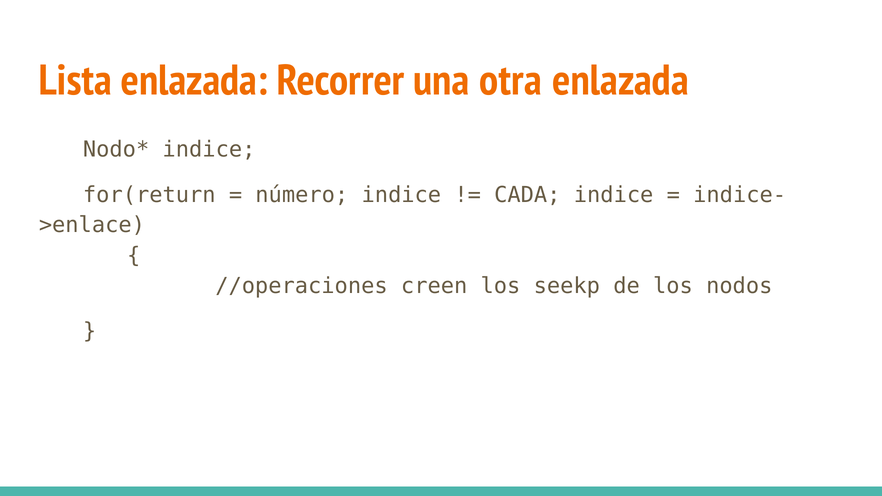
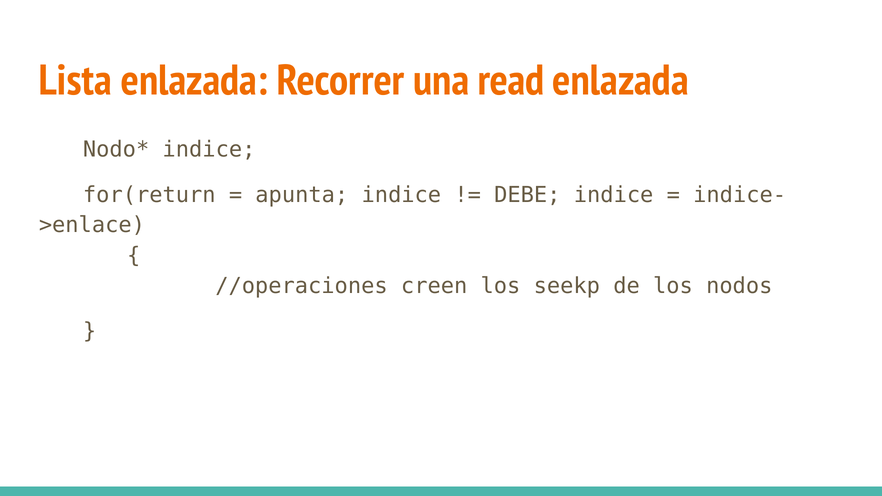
otra: otra -> read (511, 80)
número: número -> apunta (302, 195)
CADA: CADA -> DEBE (527, 195)
